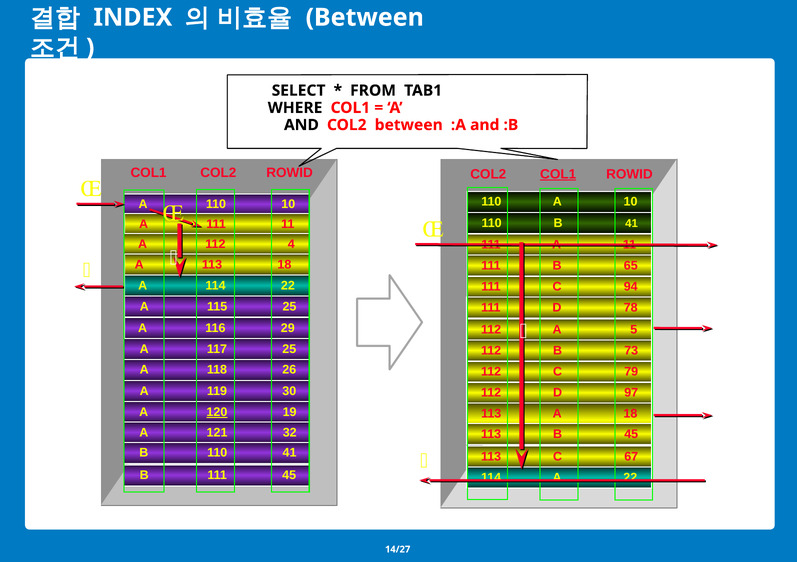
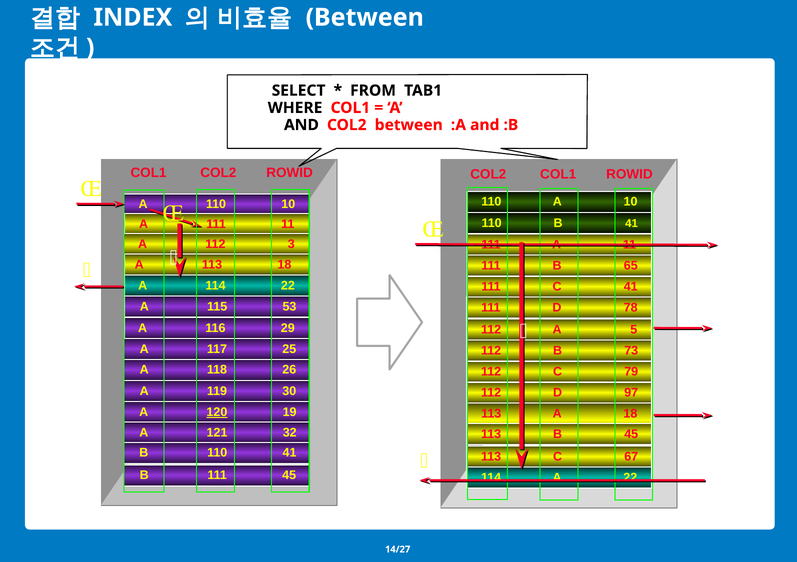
COL1 underline: present -> none (558, 174)
4: 4 -> 3 (291, 244)
C 94: 94 -> 41 (631, 287)
115 25: 25 -> 53 (289, 307)
